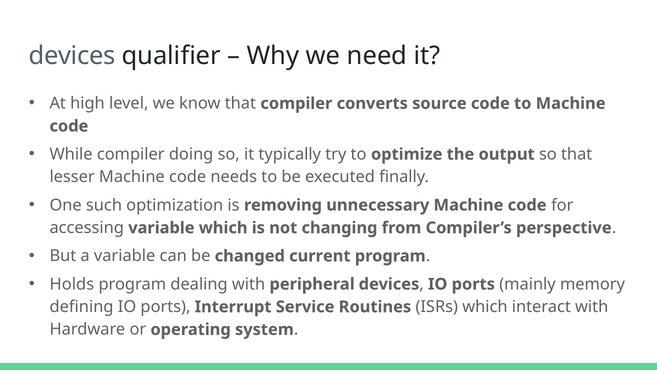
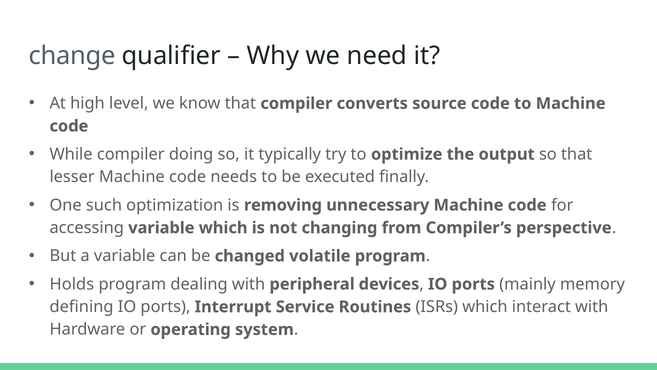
devices: devices -> change (72, 56)
current: current -> volatile (320, 256)
